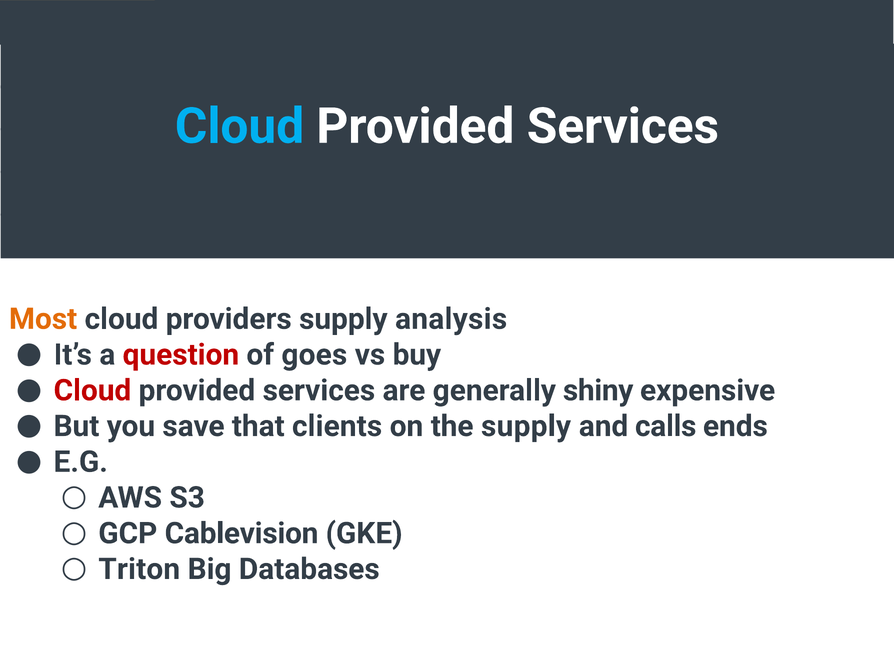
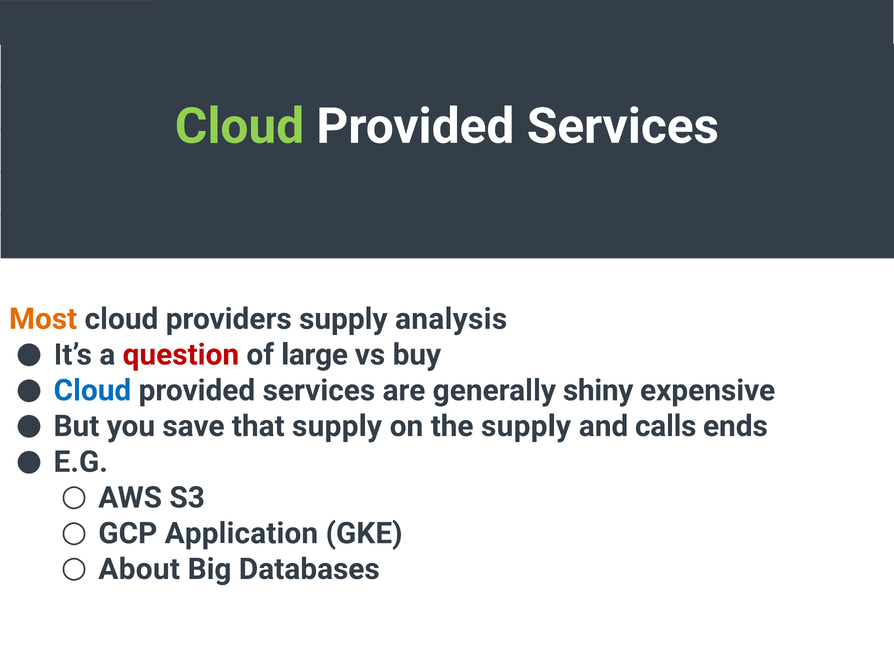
Cloud colour: light blue -> light green (239, 127)
goes: goes -> large (315, 355)
Cloud colour: red -> blue (92, 391)
that clients: clients -> supply (337, 427)
Cablevision: Cablevision -> Application (241, 534)
Triton: Triton -> About (139, 570)
